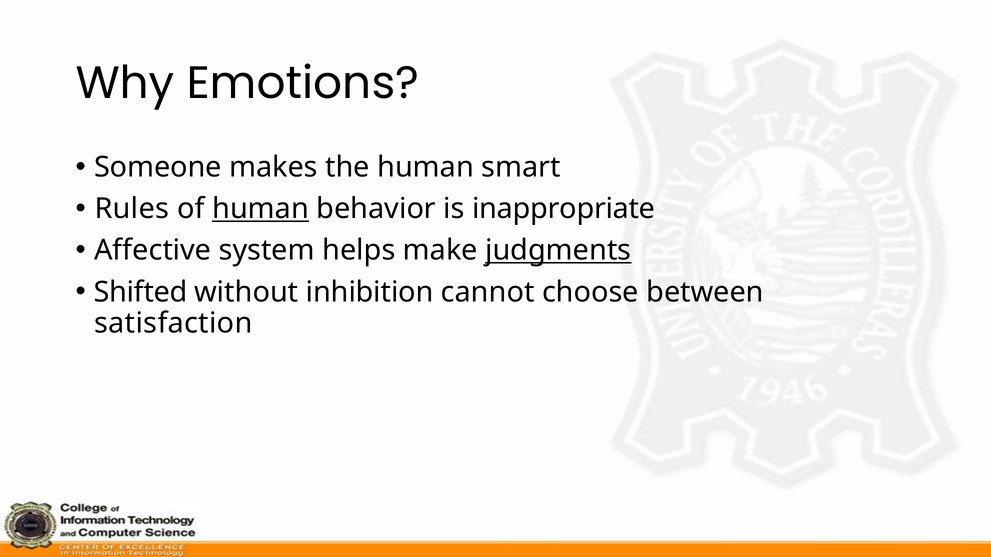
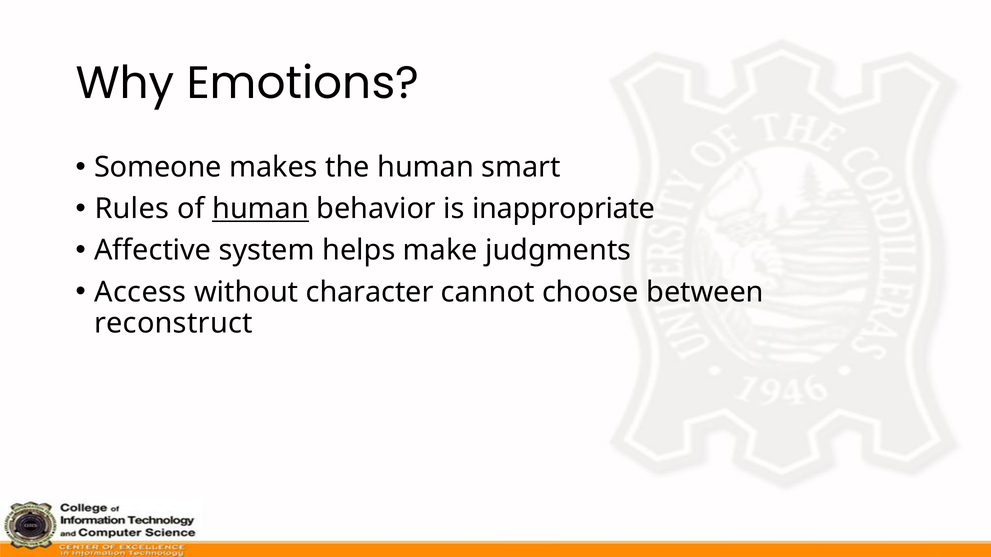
judgments underline: present -> none (558, 251)
Shifted: Shifted -> Access (140, 292)
inhibition: inhibition -> character (370, 292)
satisfaction: satisfaction -> reconstruct (173, 323)
